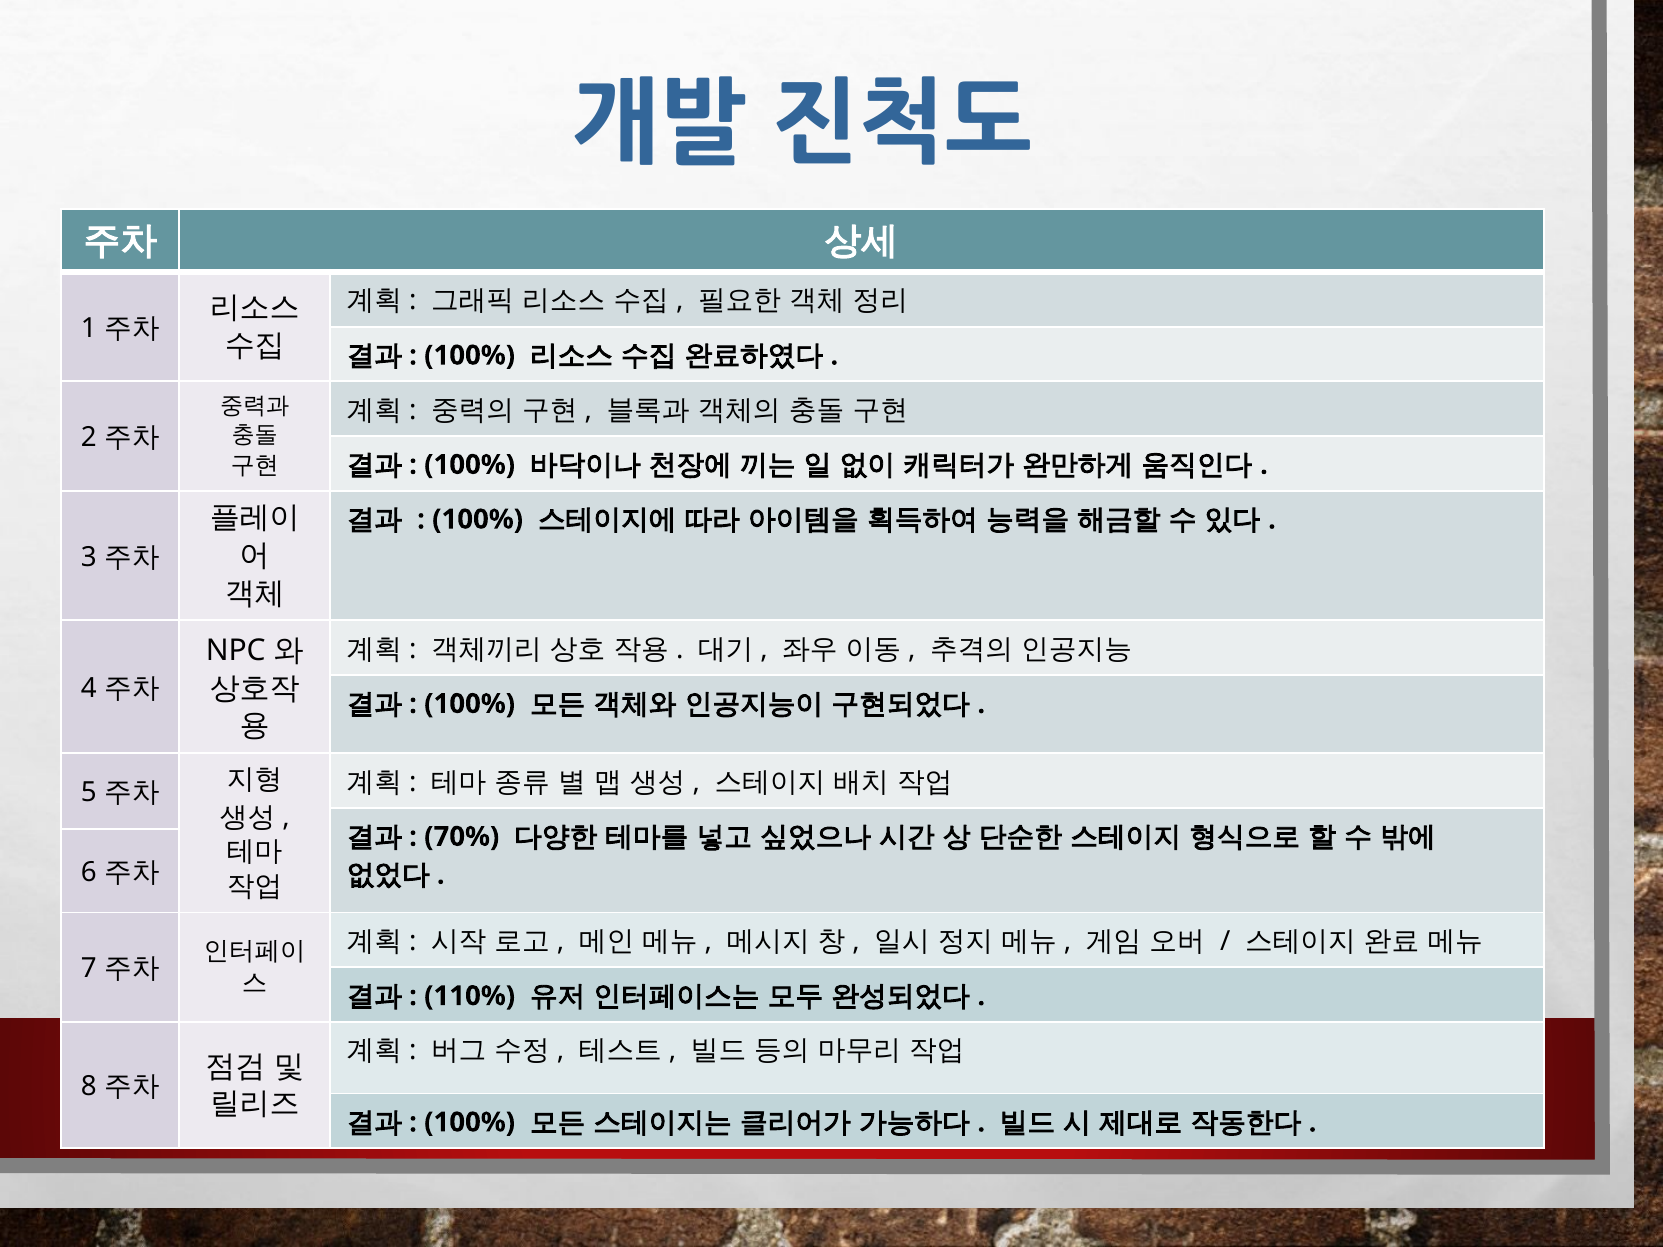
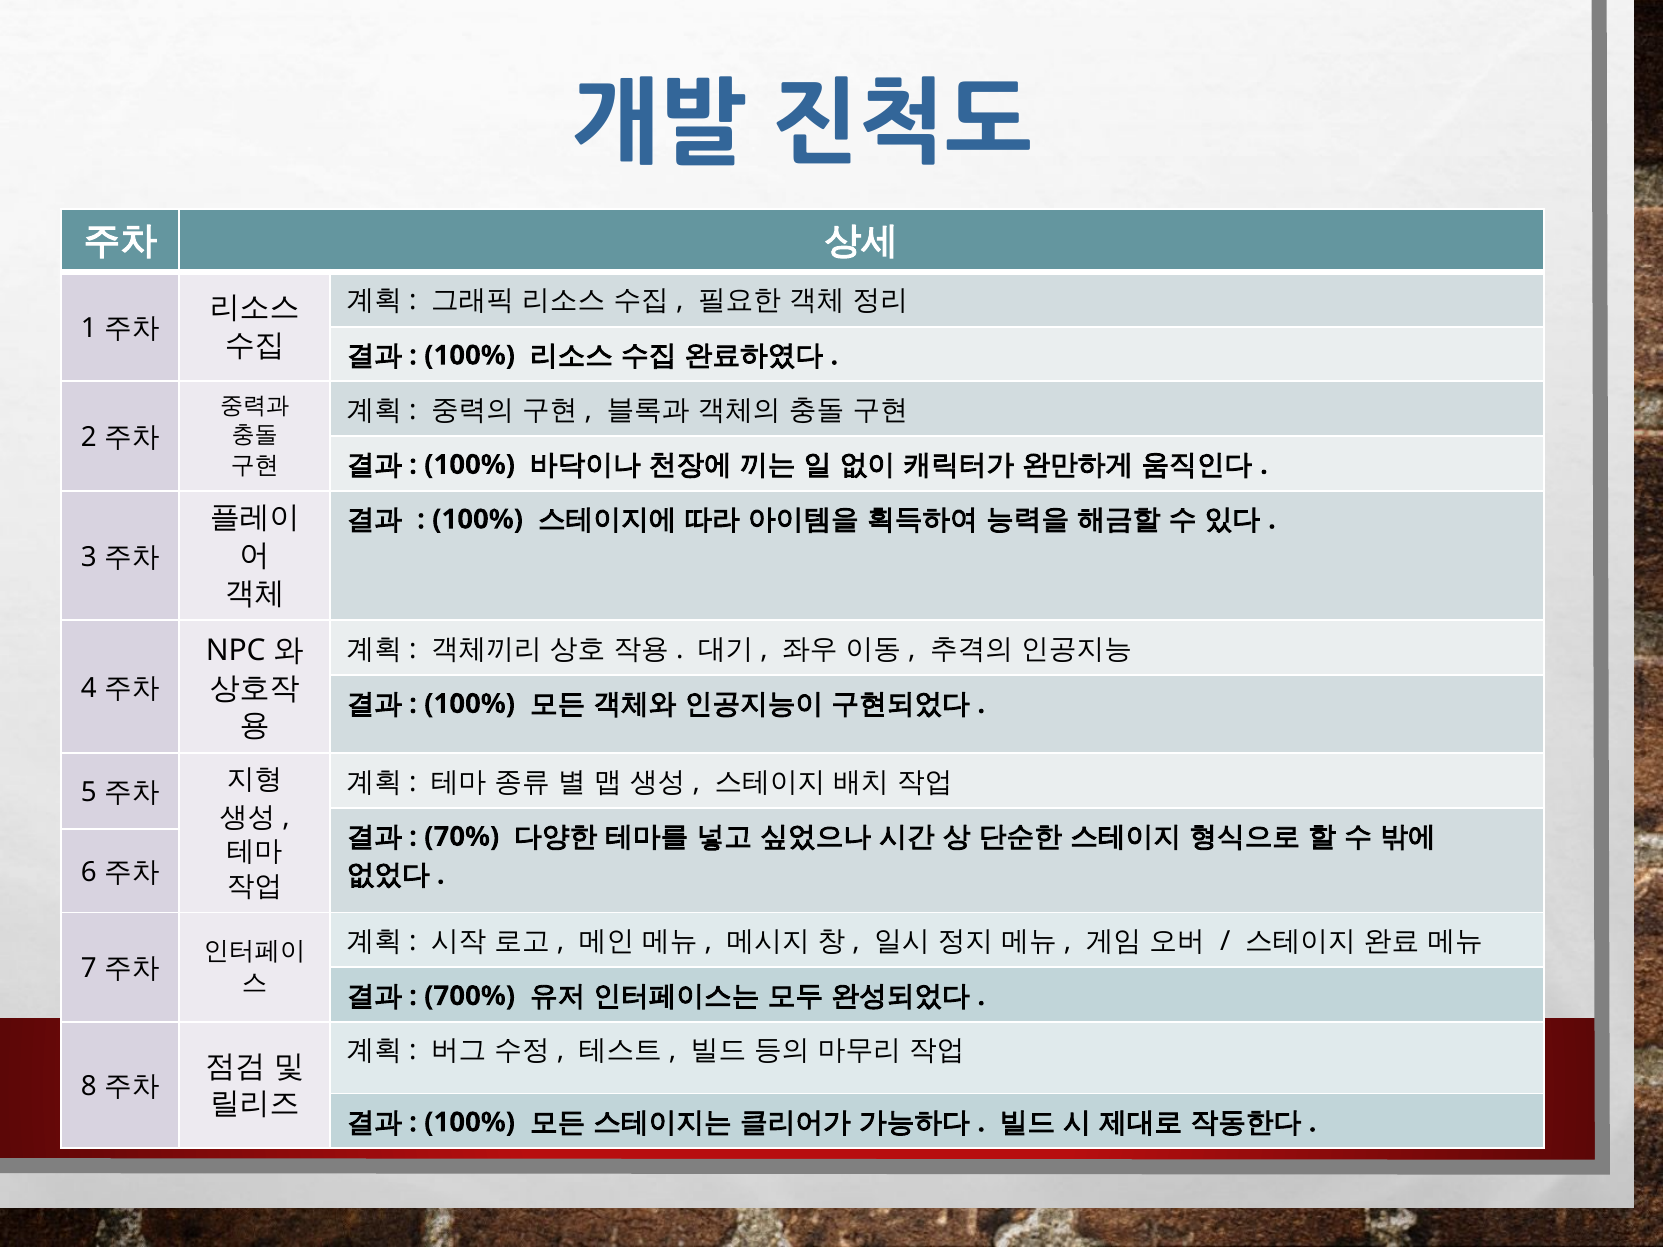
110%: 110% -> 700% (470, 996)
